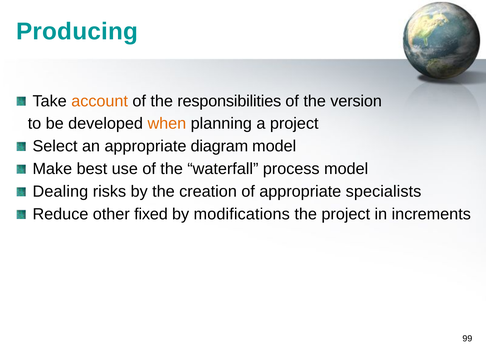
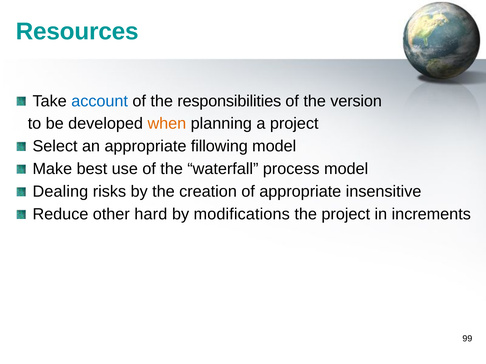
Producing: Producing -> Resources (77, 32)
account colour: orange -> blue (100, 101)
diagram: diagram -> fillowing (219, 146)
specialists: specialists -> insensitive (384, 192)
fixed: fixed -> hard (151, 215)
